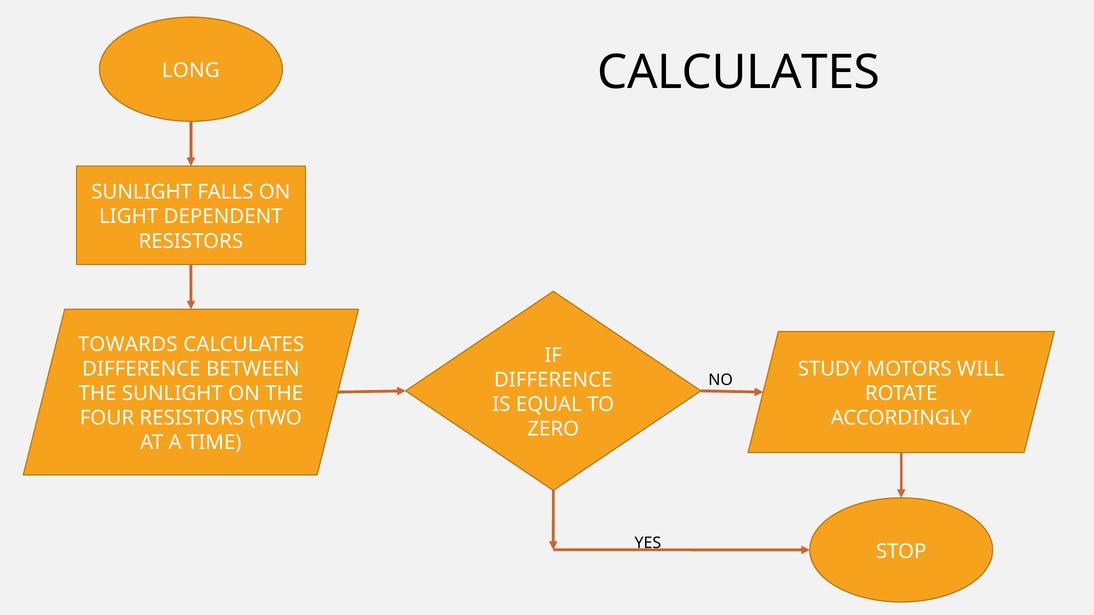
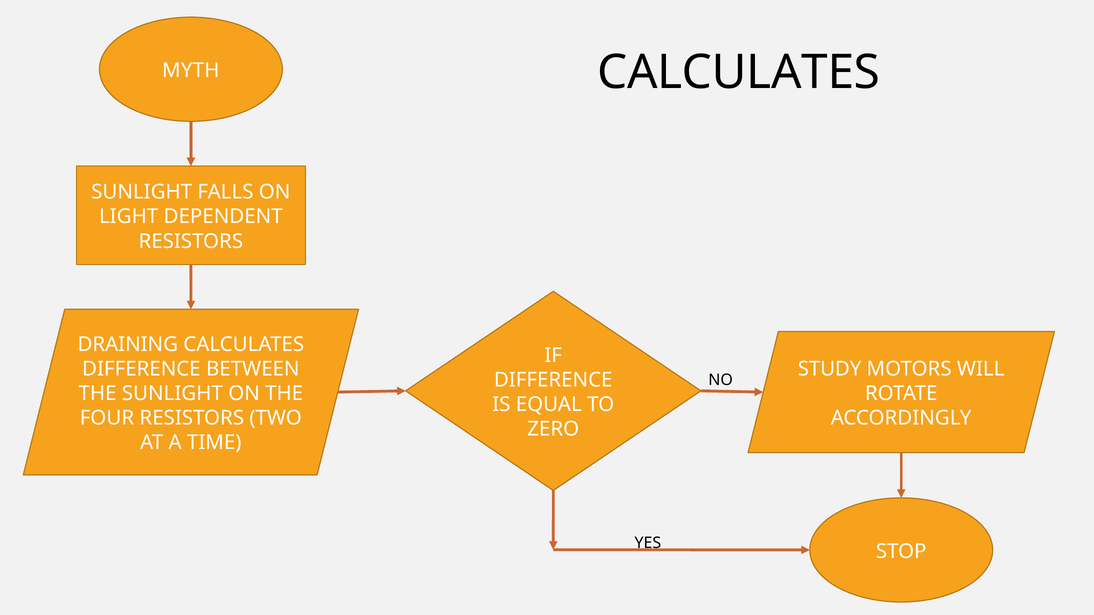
LONG: LONG -> MYTH (191, 71)
TOWARDS: TOWARDS -> DRAINING (128, 344)
